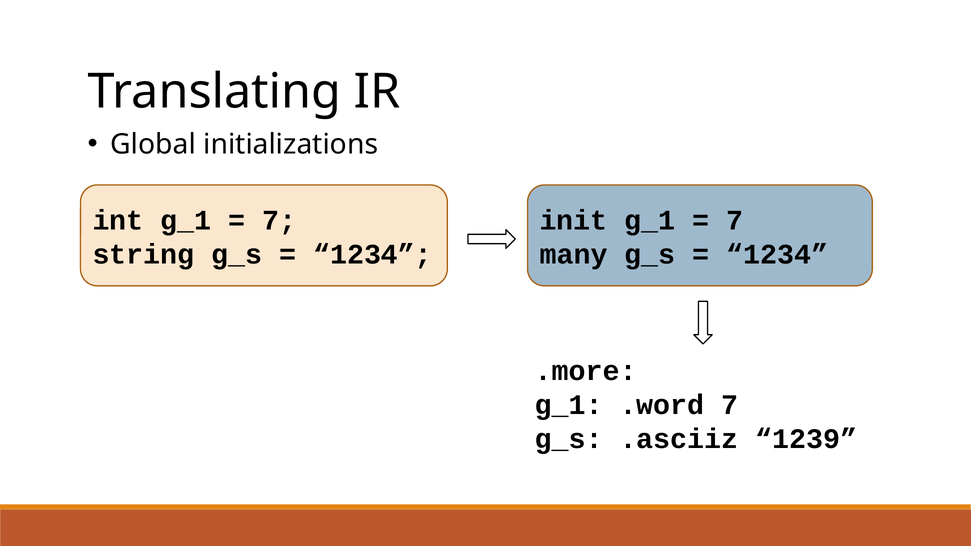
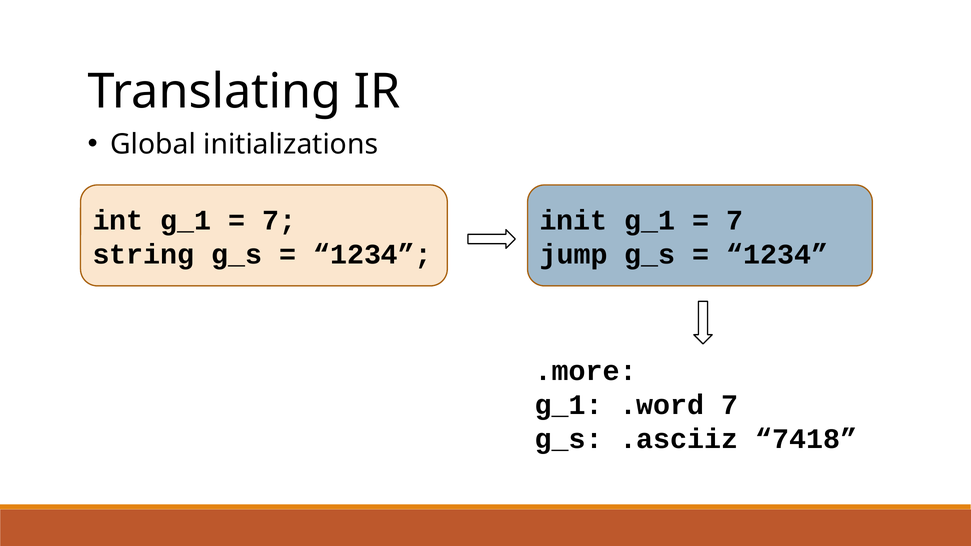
many: many -> jump (574, 254)
1239: 1239 -> 7418 (806, 439)
